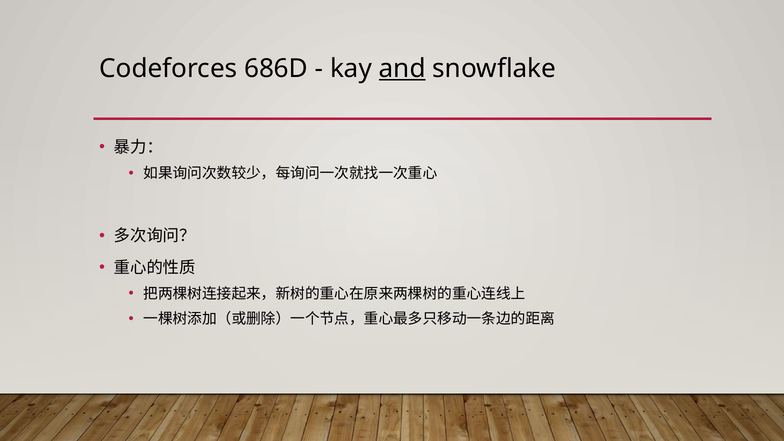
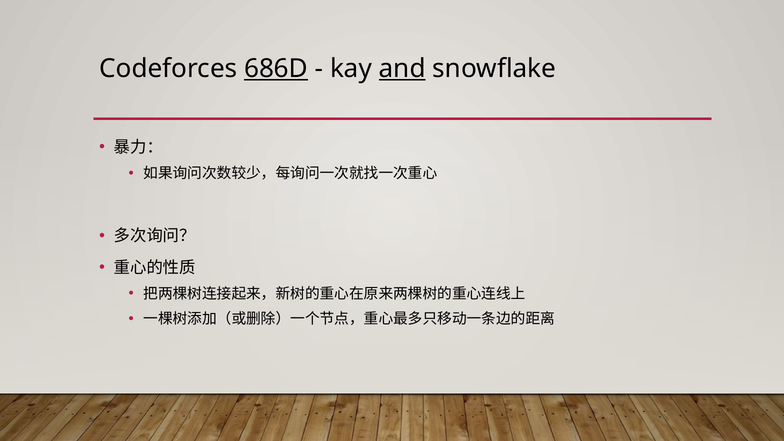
686D underline: none -> present (276, 69)
